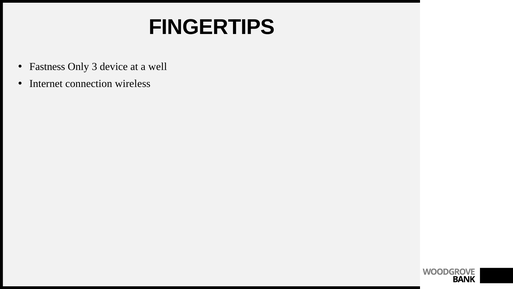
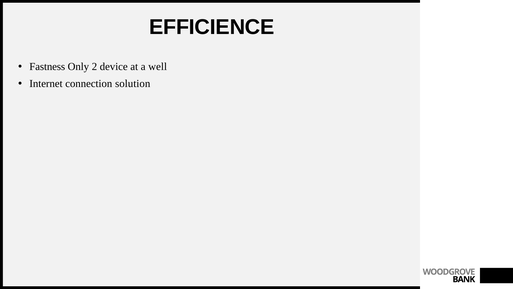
FINGERTIPS: FINGERTIPS -> EFFICIENCE (212, 27)
3: 3 -> 2 (94, 67)
wireless: wireless -> solution (133, 84)
